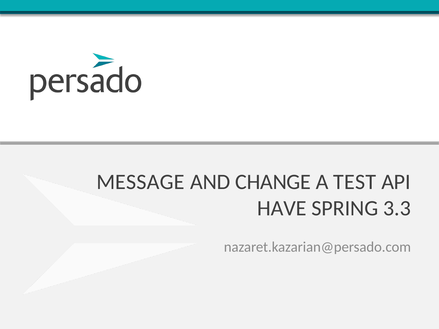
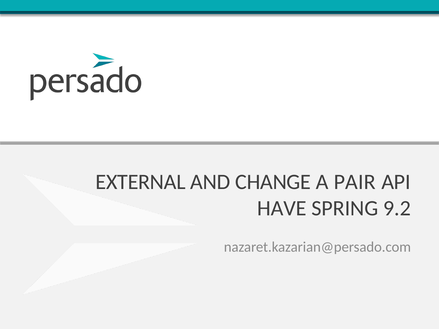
MESSAGE: MESSAGE -> EXTERNAL (141, 182)
TEST: TEST -> PAIR (355, 182)
3.3: 3.3 -> 9.2 (397, 208)
